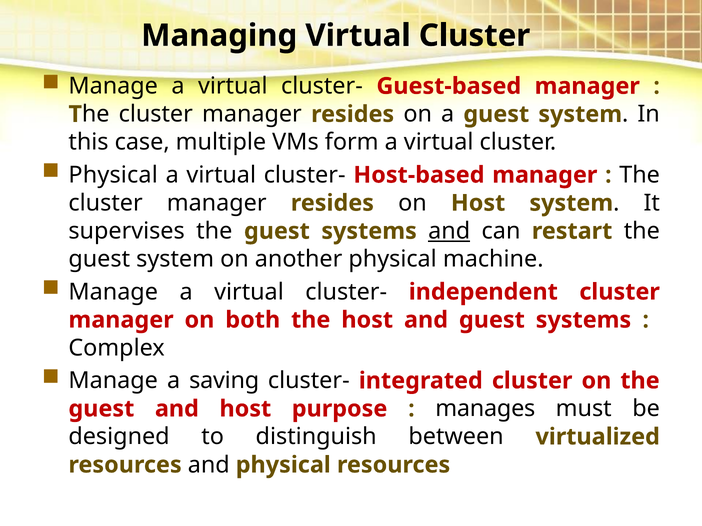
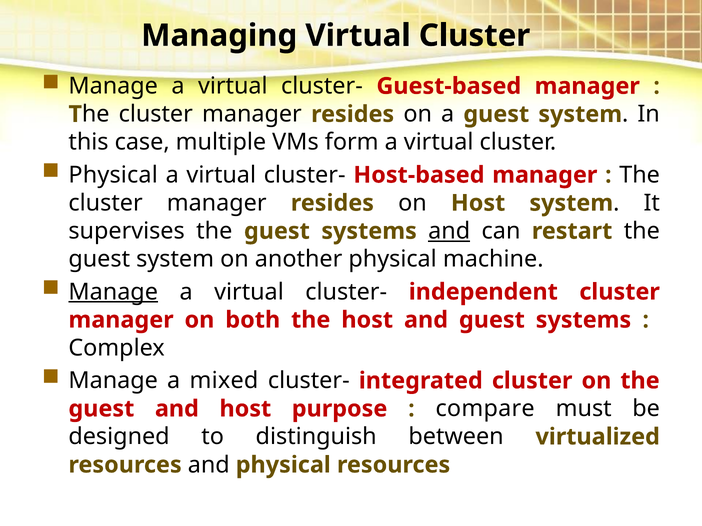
Manage underline: none -> present (113, 292)
saving: saving -> mixed (224, 381)
manages: manages -> compare (485, 409)
